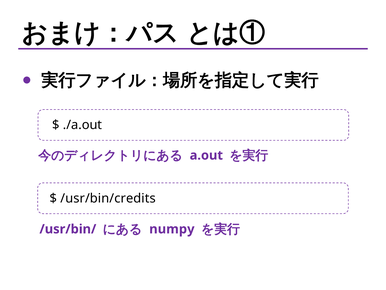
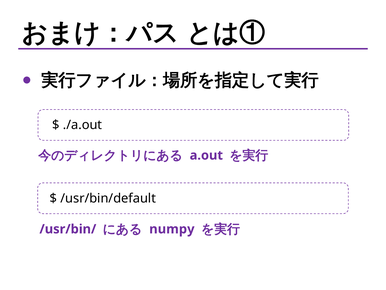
/usr/bin/credits: /usr/bin/credits -> /usr/bin/default (108, 198)
